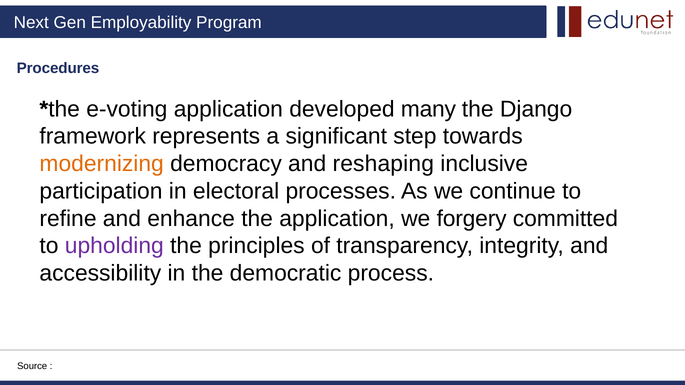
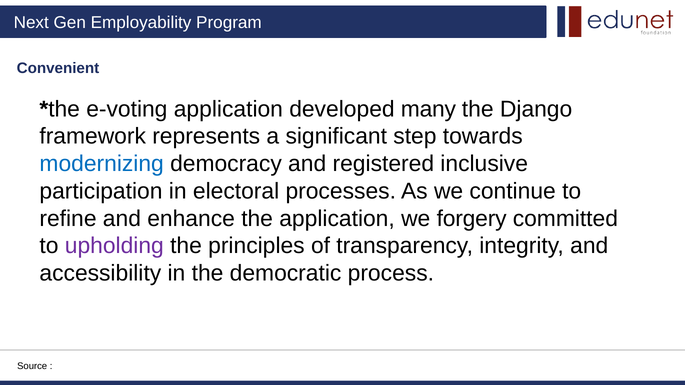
Procedures: Procedures -> Convenient (58, 68)
modernizing colour: orange -> blue (102, 164)
reshaping: reshaping -> registered (383, 164)
